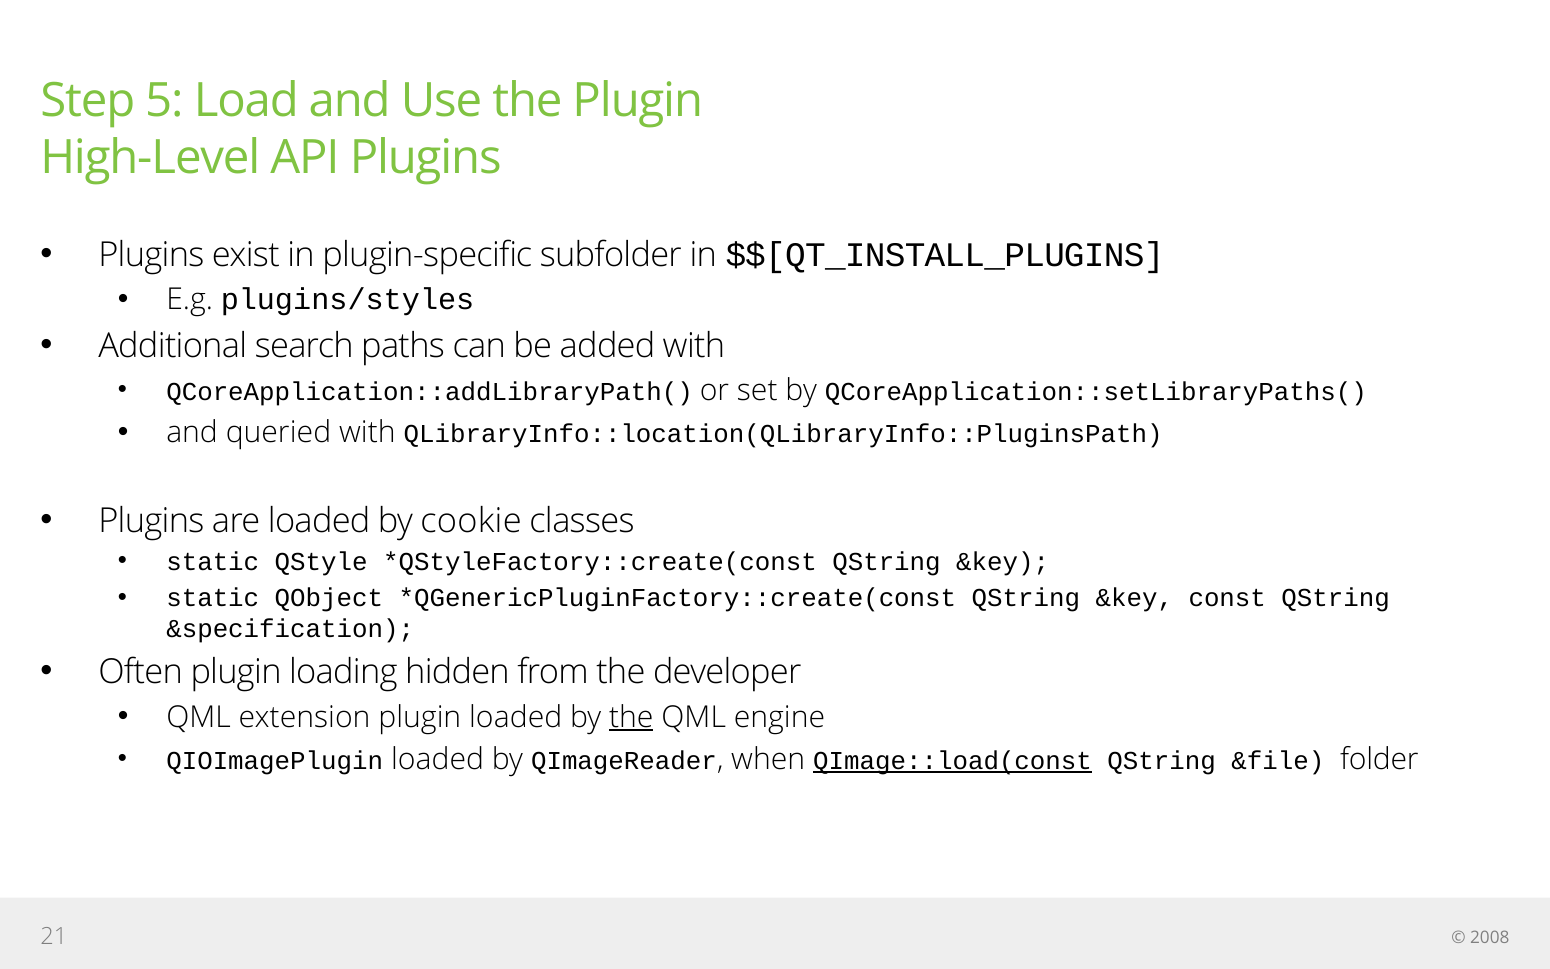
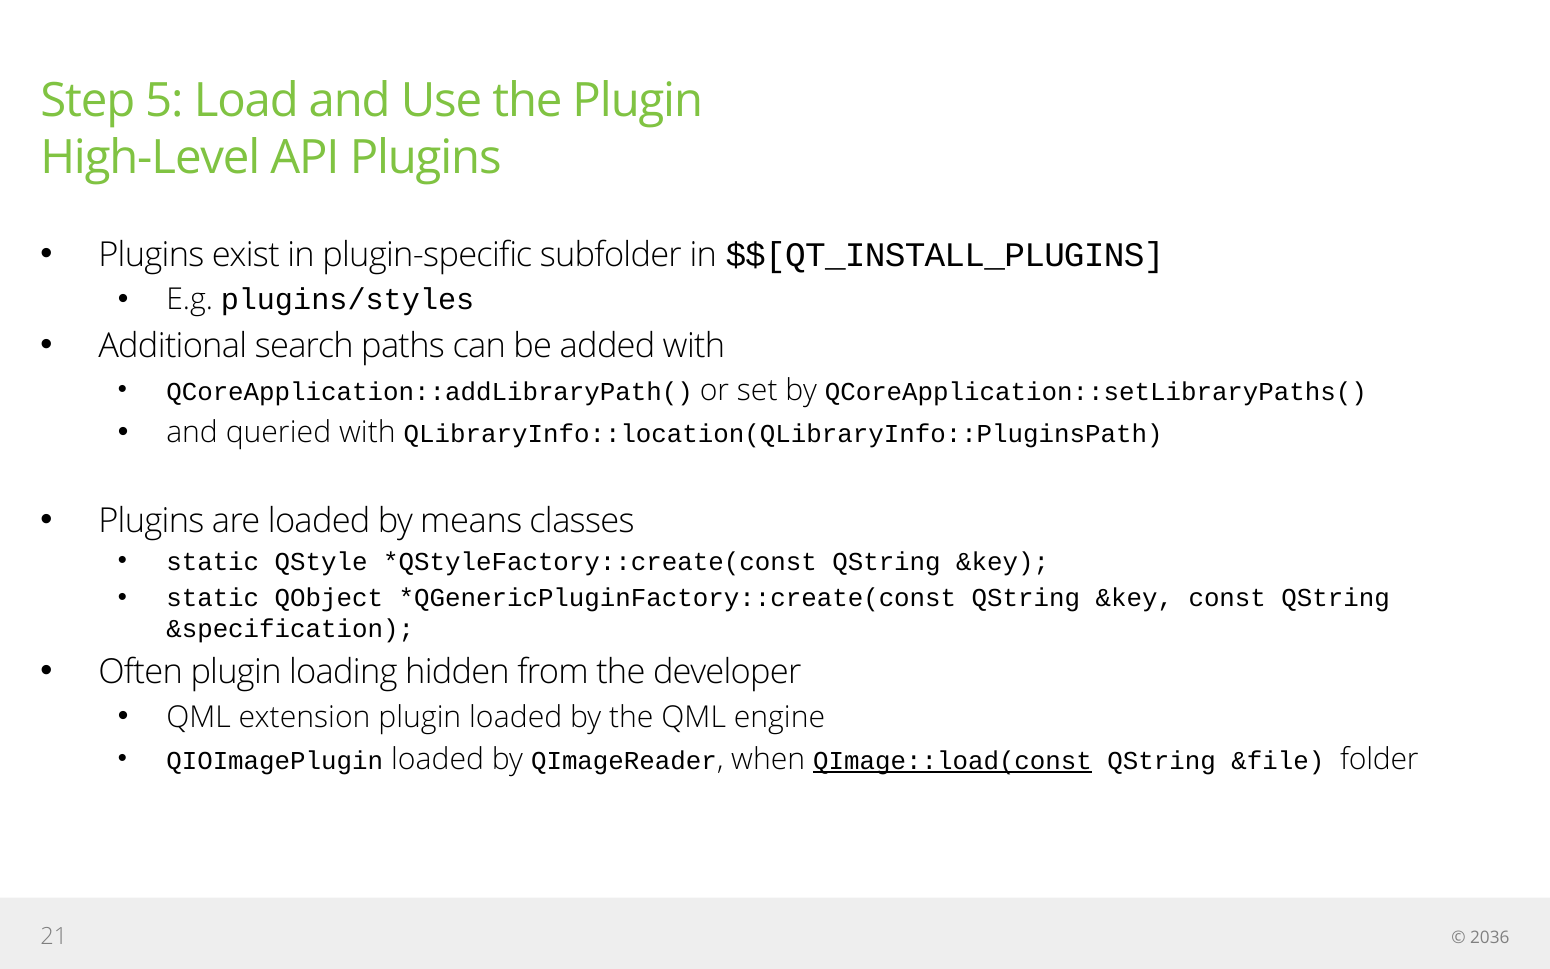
cookie: cookie -> means (471, 521)
the underline: present -> none (631, 717)
2008: 2008 -> 2036 (1490, 938)
